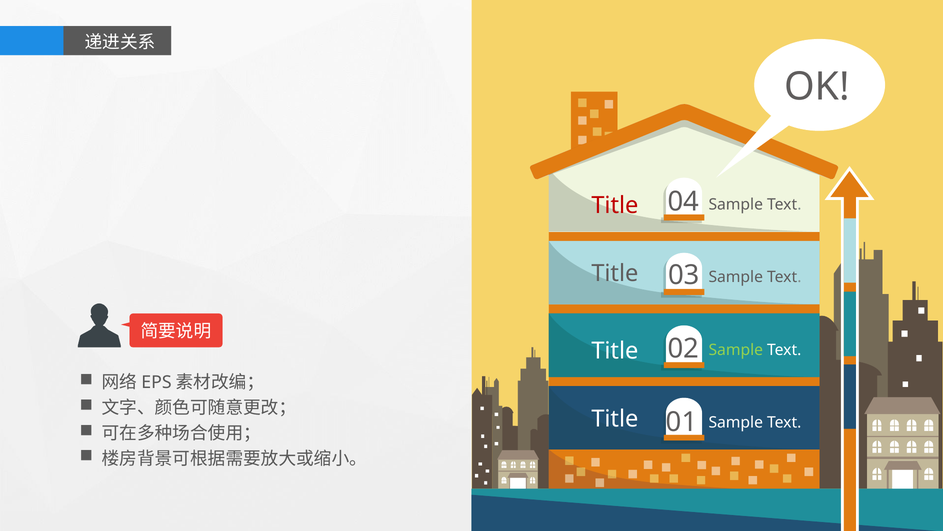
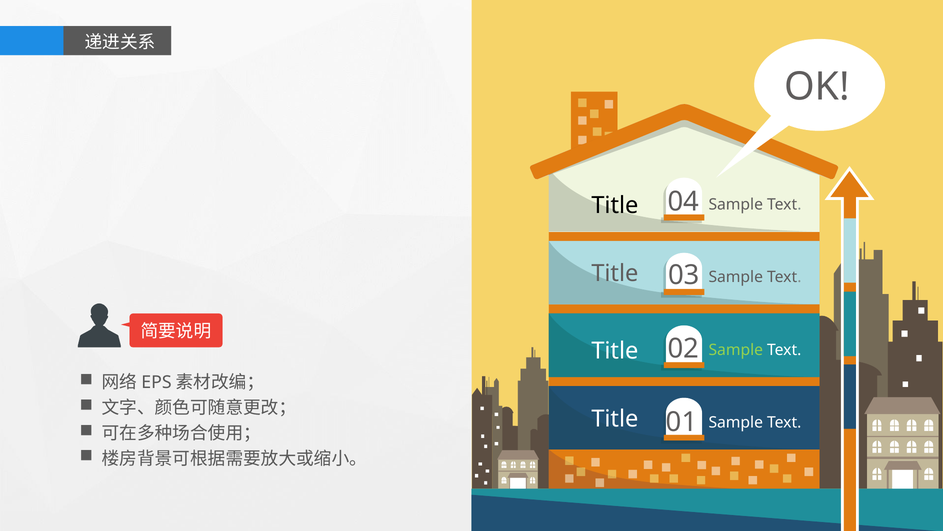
Title colour: red -> black (615, 205)
